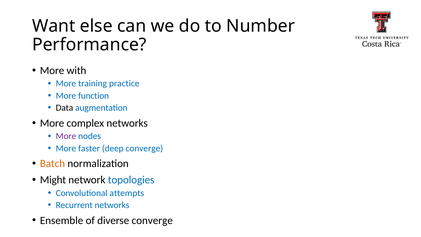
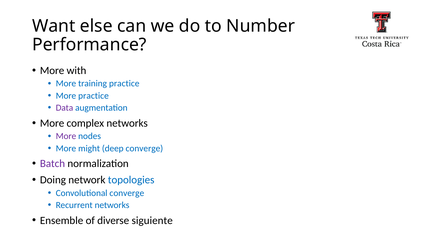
More function: function -> practice (94, 96)
Data colour: black -> purple (64, 108)
faster: faster -> might (89, 148)
Batch colour: orange -> purple (53, 164)
Might: Might -> Doing (53, 180)
Convolutional attempts: attempts -> converge (127, 193)
diverse converge: converge -> siguiente (152, 220)
